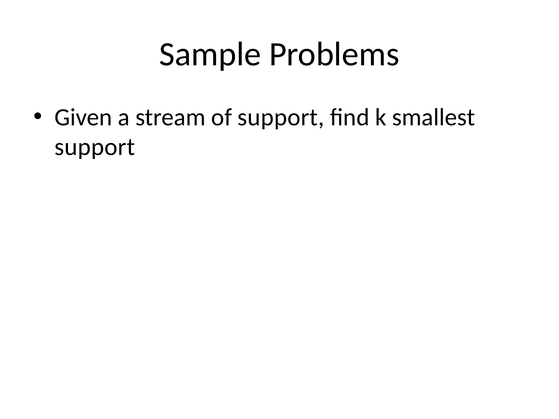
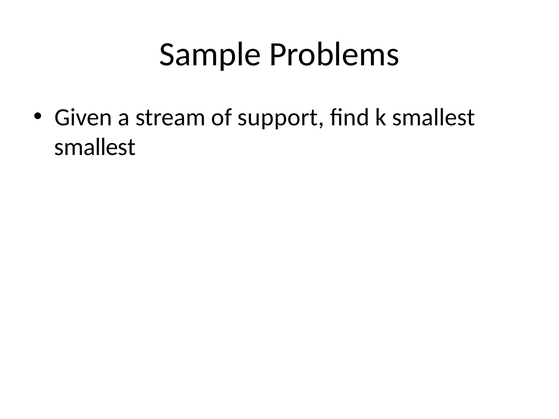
support: support -> smallest (95, 147)
